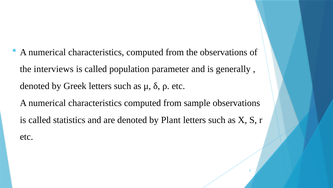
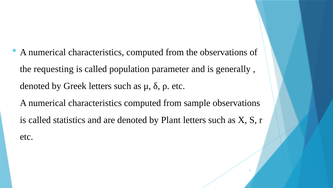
interviews: interviews -> requesting (54, 69)
